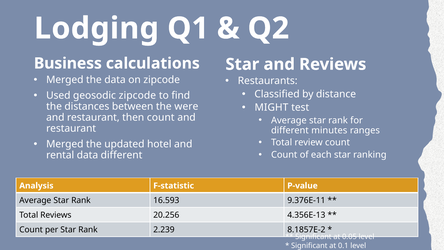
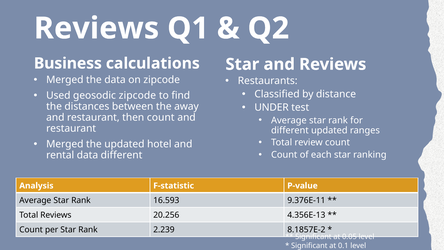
Lodging: Lodging -> Reviews (97, 28)
MIGHT: MIGHT -> UNDER (272, 107)
were: were -> away (186, 106)
different minutes: minutes -> updated (329, 130)
